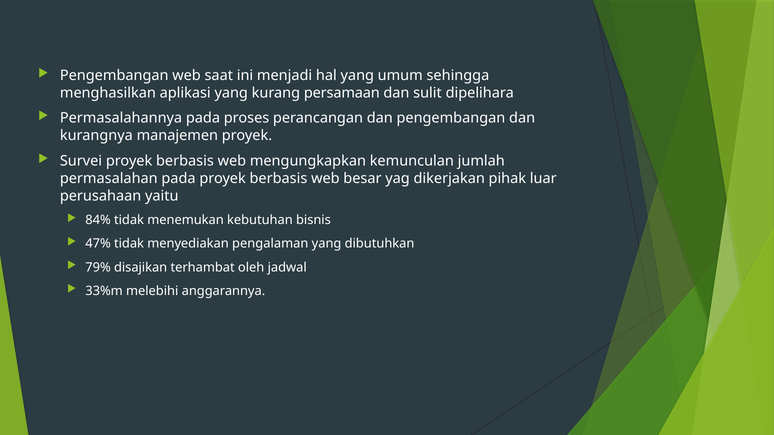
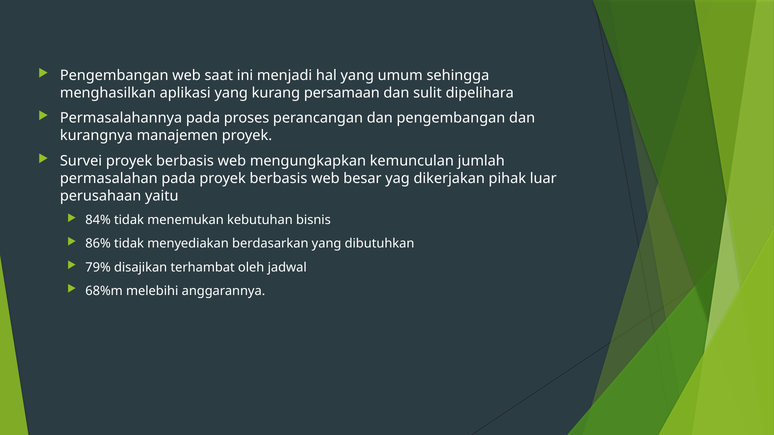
47%: 47% -> 86% (98, 244)
pengalaman: pengalaman -> berdasarkan (270, 244)
33%m: 33%m -> 68%m (104, 291)
